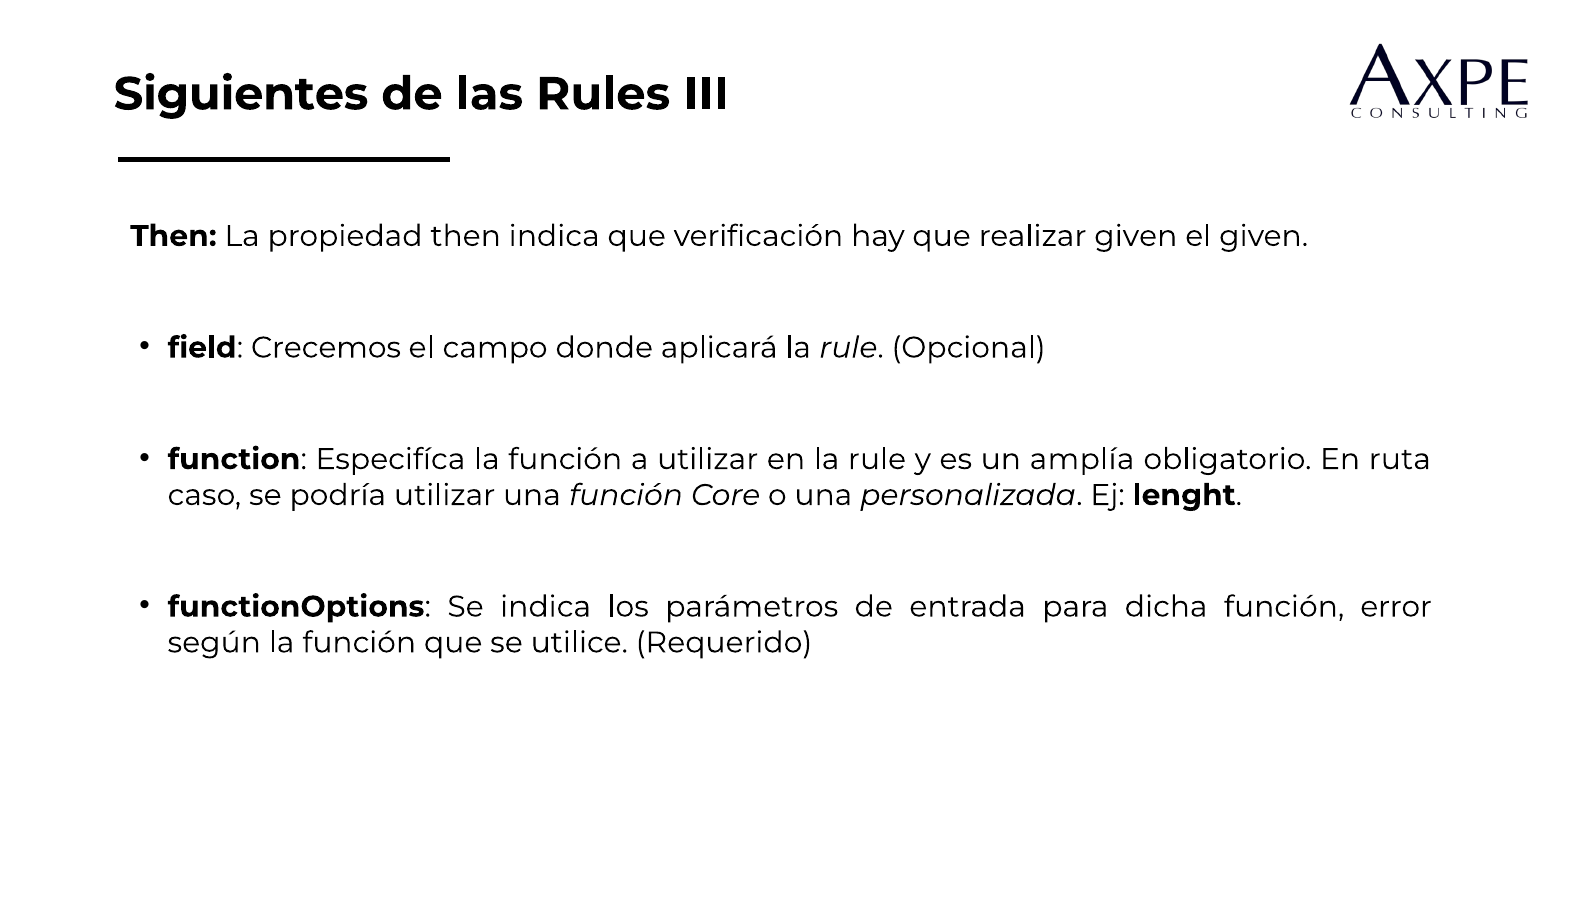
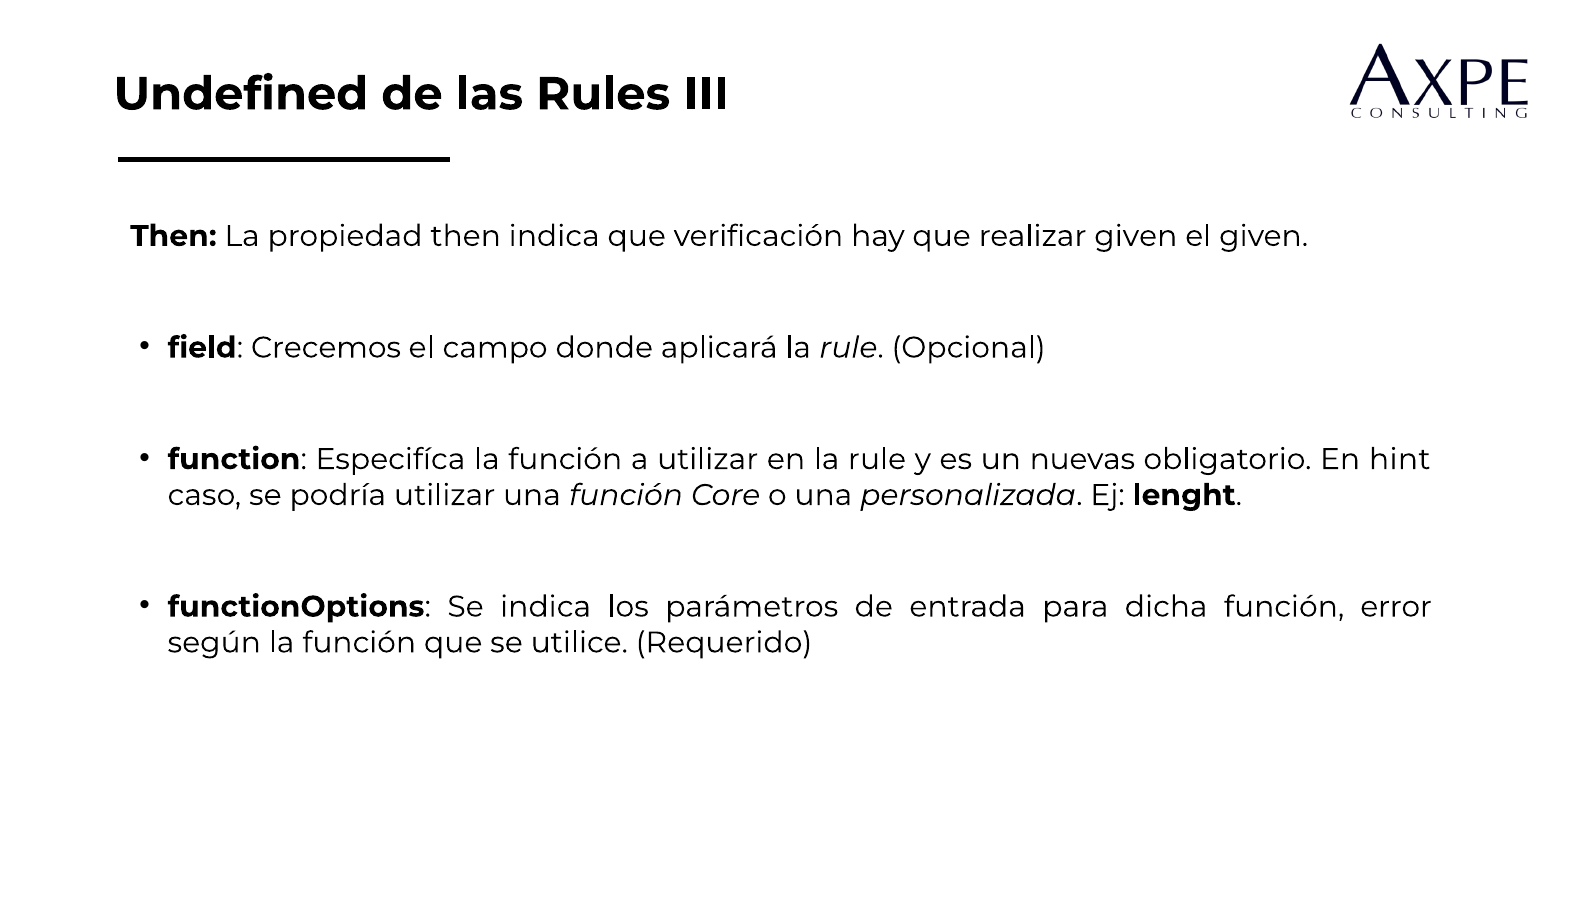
Siguientes: Siguientes -> Undefined (241, 94)
amplía: amplía -> nuevas (1082, 459)
ruta: ruta -> hint (1400, 459)
